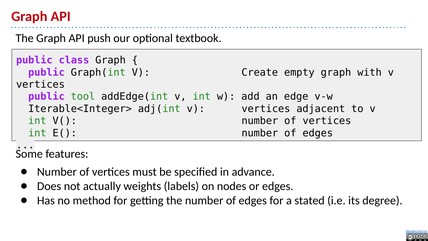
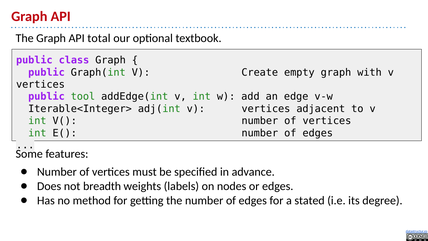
push: push -> total (99, 38)
actually: actually -> breadth (102, 186)
